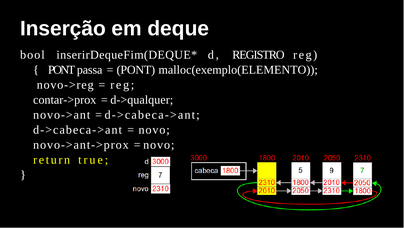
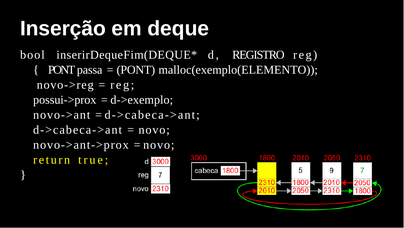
contar->prox: contar->prox -> possui->prox (65, 100)
d->qualquer: d->qualquer -> d->exemplo (142, 100)
